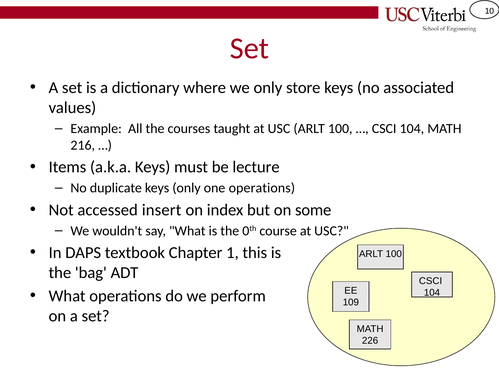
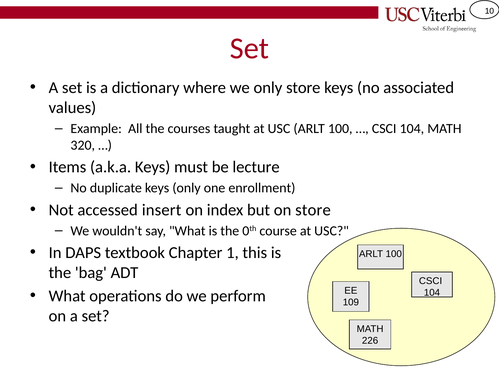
216: 216 -> 320 (83, 145)
one operations: operations -> enrollment (262, 188)
on some: some -> store (313, 209)
